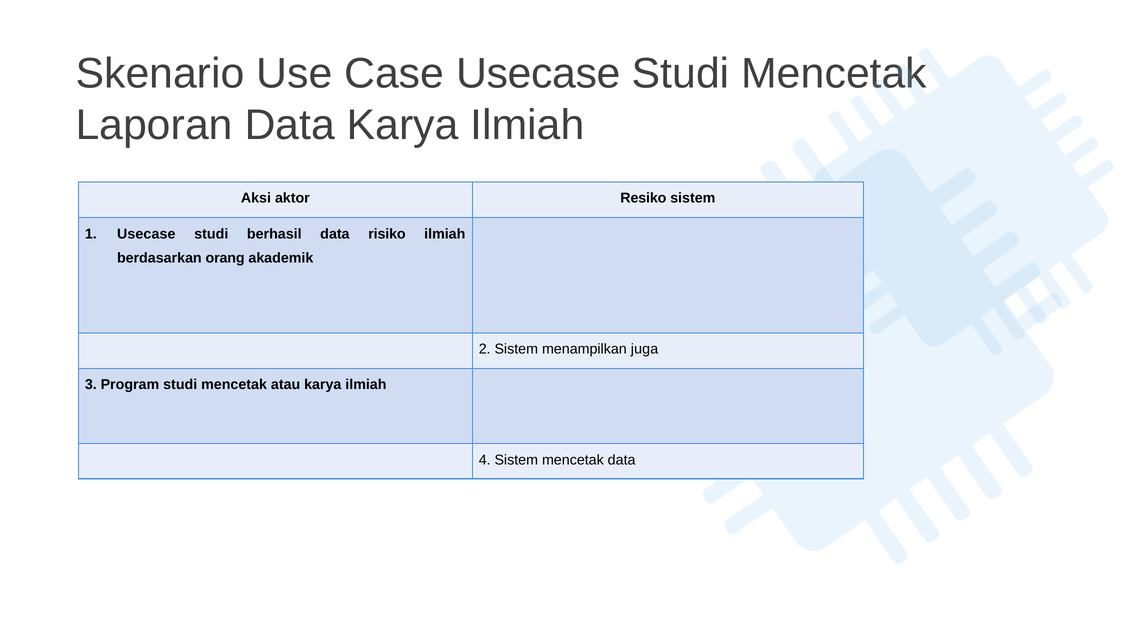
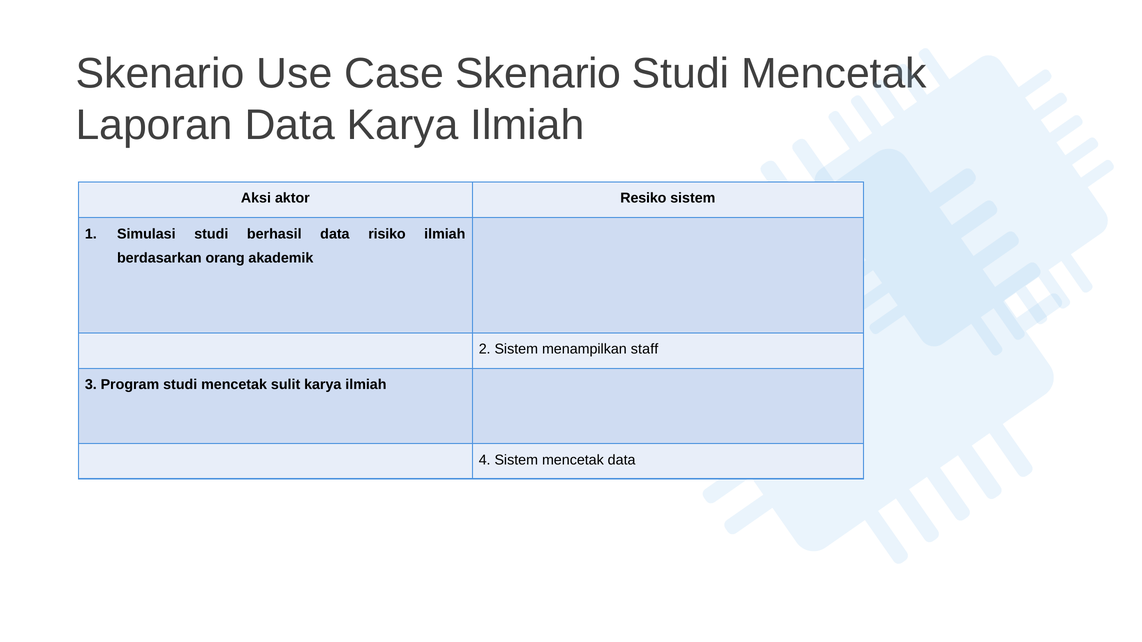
Case Usecase: Usecase -> Skenario (538, 74)
Usecase: Usecase -> Simulasi (146, 234)
juga: juga -> staff (645, 349)
atau: atau -> sulit (286, 385)
